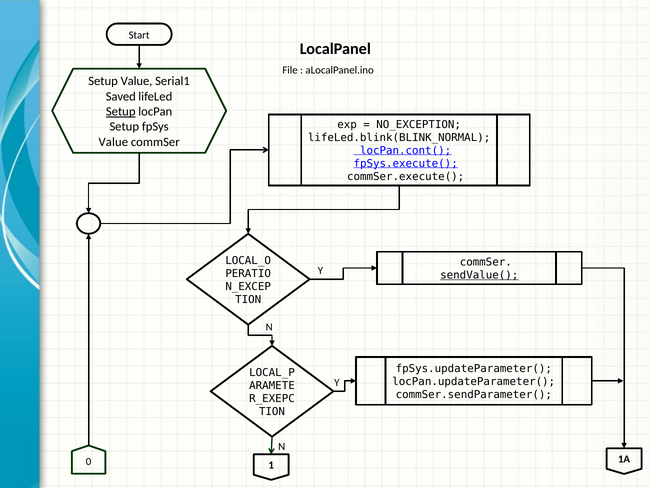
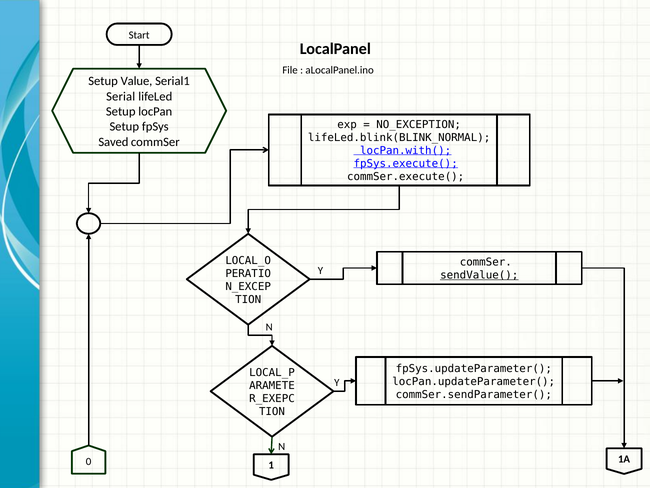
Saved: Saved -> Serial (121, 96)
Setup underline: present -> none (121, 111)
Value: Value -> Saved (113, 142)
locPan.cont(: locPan.cont( -> locPan.with( (406, 150)
